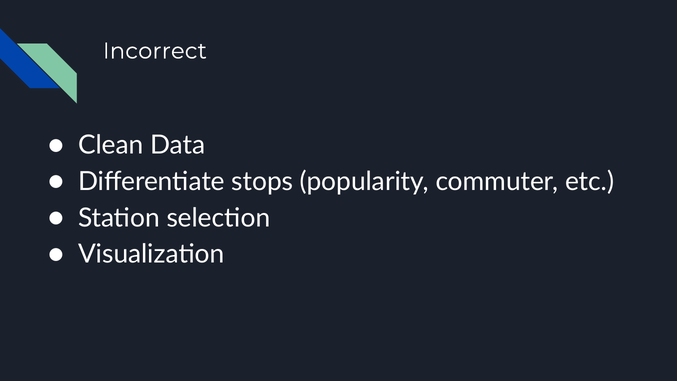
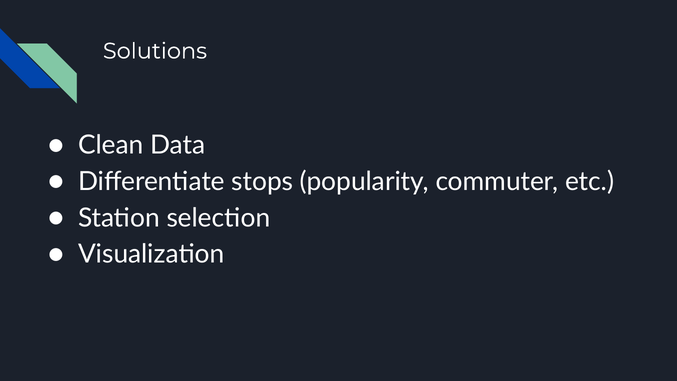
Incorrect: Incorrect -> Solutions (155, 51)
